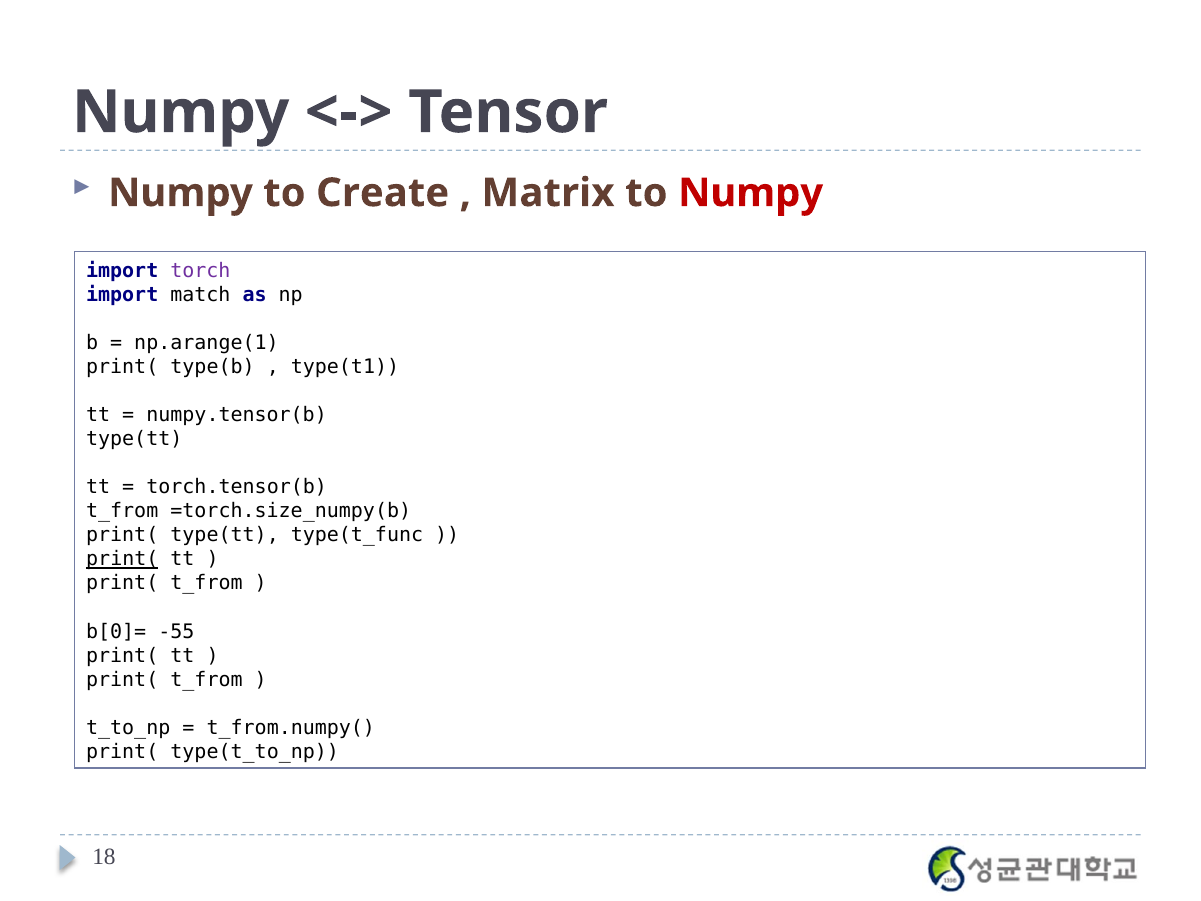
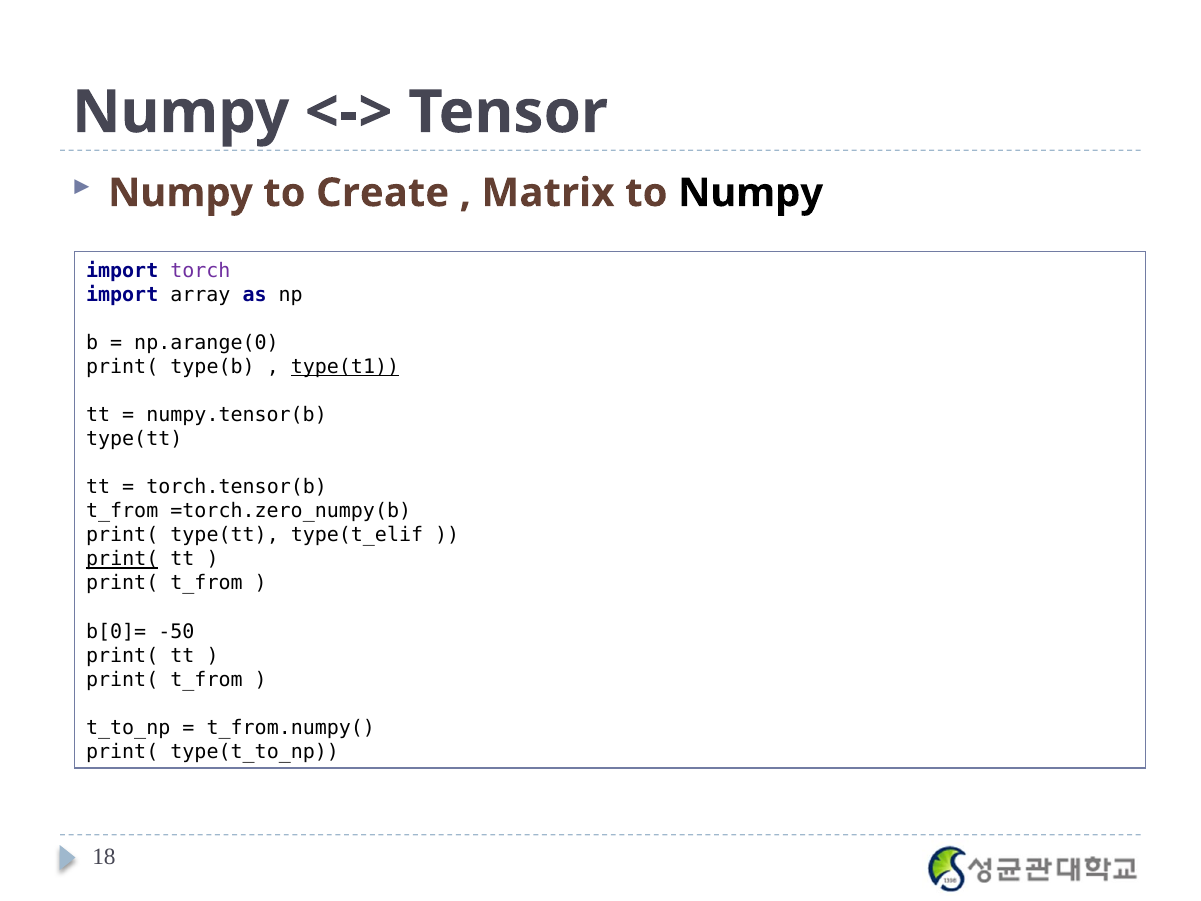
Numpy colour: red -> black (751, 193)
match: match -> array (200, 295)
np.arange(1: np.arange(1 -> np.arange(0 (206, 343)
type(t1 underline: none -> present (345, 367)
=torch.size_numpy(b: =torch.size_numpy(b -> =torch.zero_numpy(b (291, 511)
type(t_func: type(t_func -> type(t_elif (357, 535)
-55: -55 -> -50 (176, 631)
